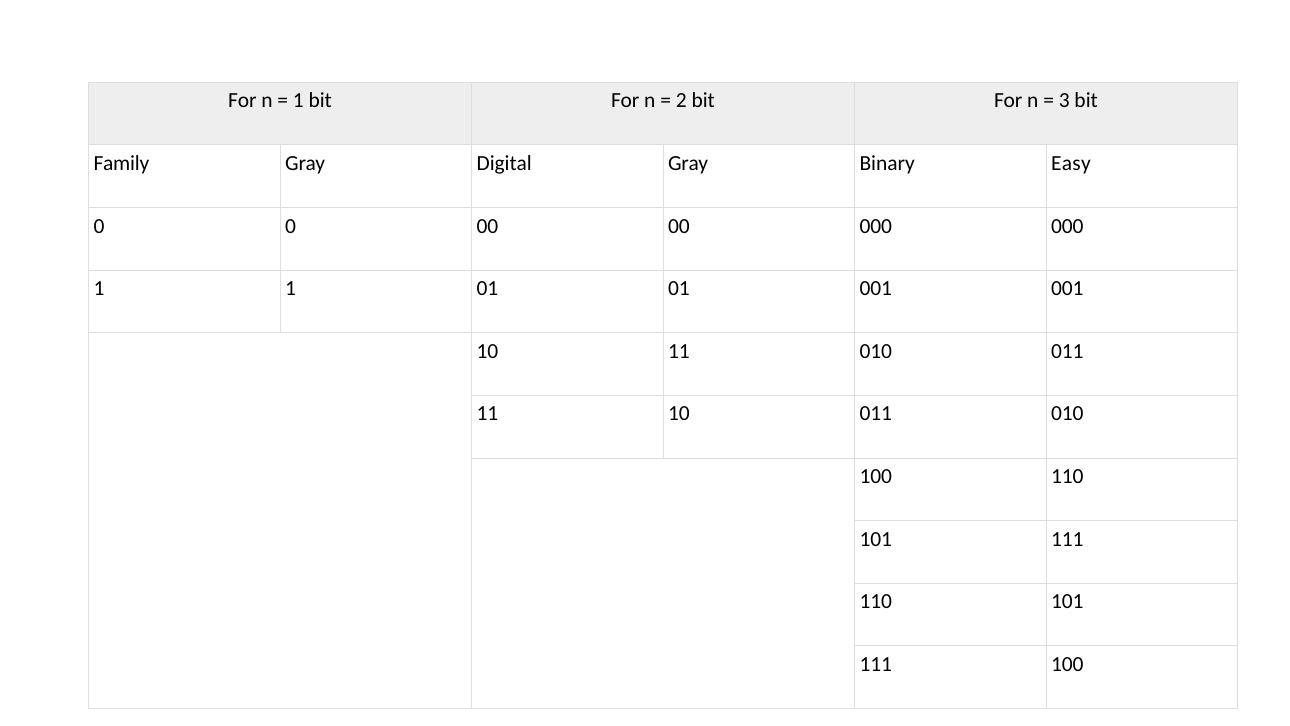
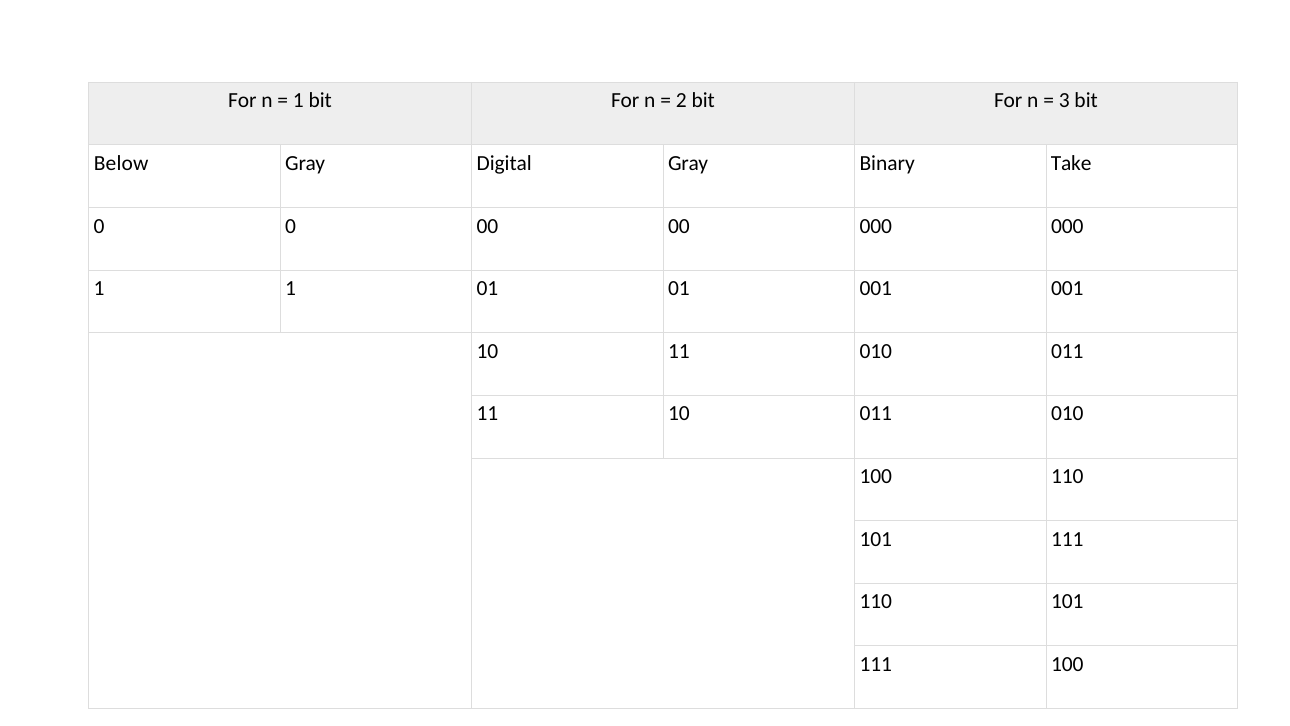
Family: Family -> Below (121, 163)
Easy: Easy -> Take (1071, 163)
